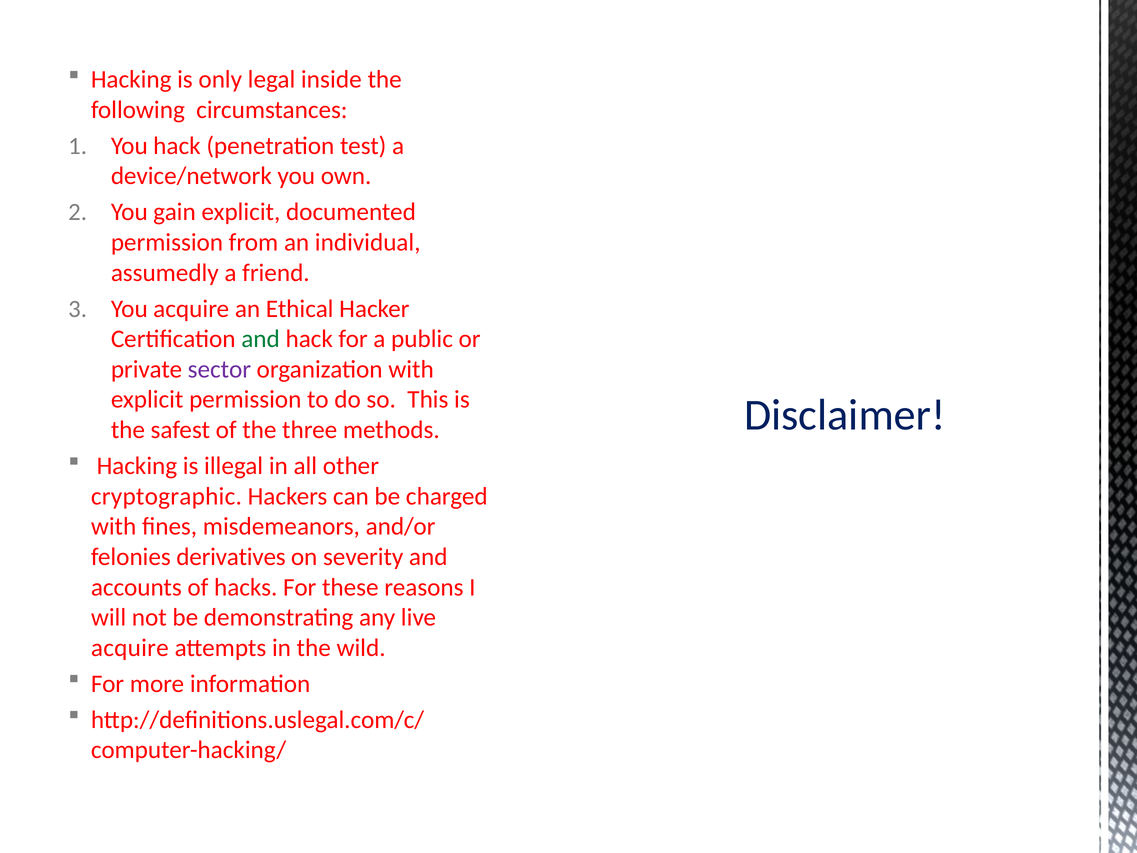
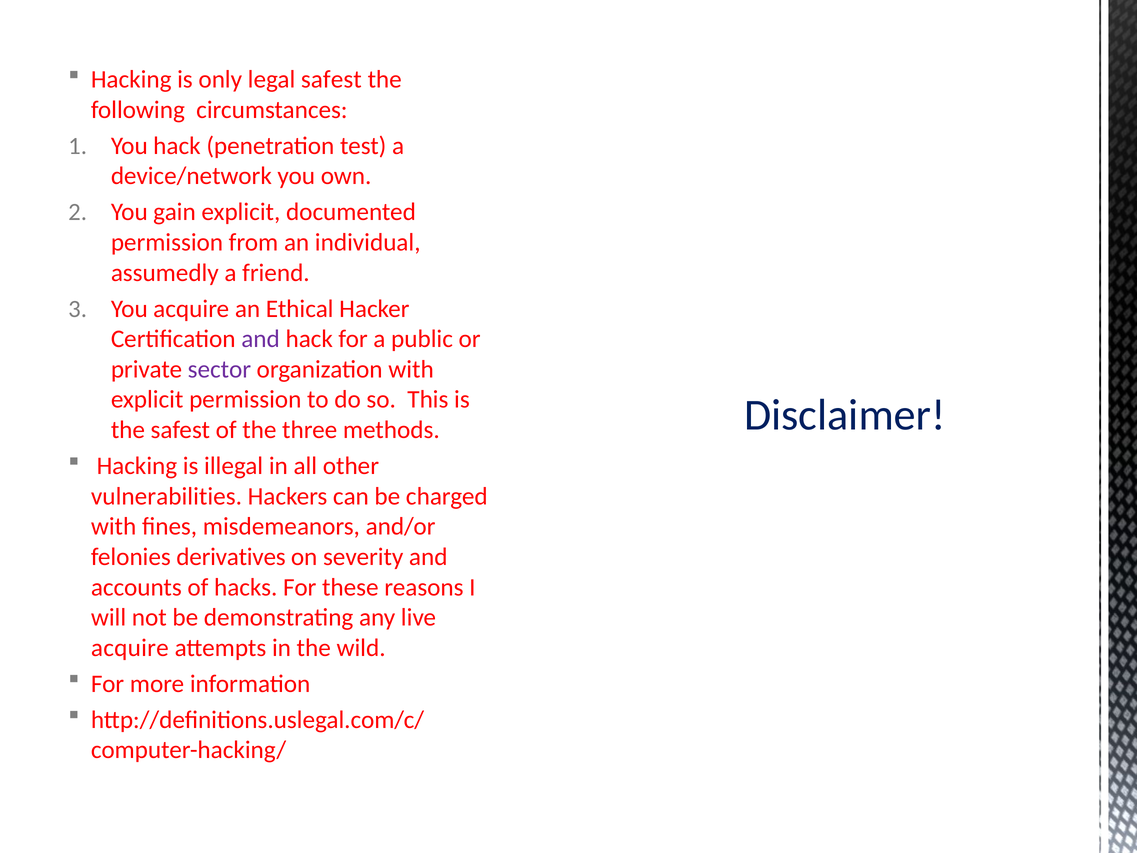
legal inside: inside -> safest (331, 79)
and colour: green -> purple (261, 339)
cryptographic: cryptographic -> vulnerabilities (167, 496)
